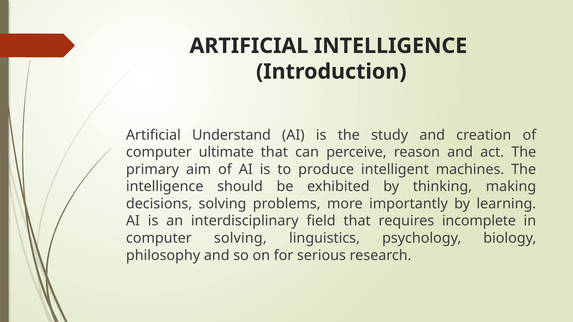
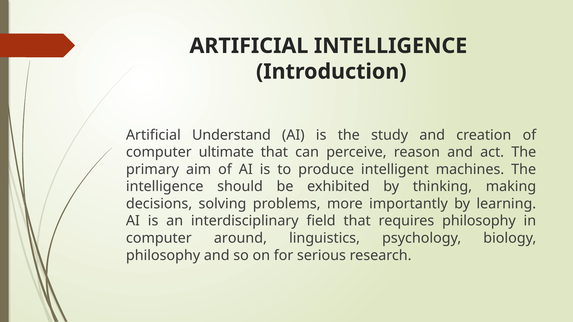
requires incomplete: incomplete -> philosophy (479, 221)
computer solving: solving -> around (240, 238)
